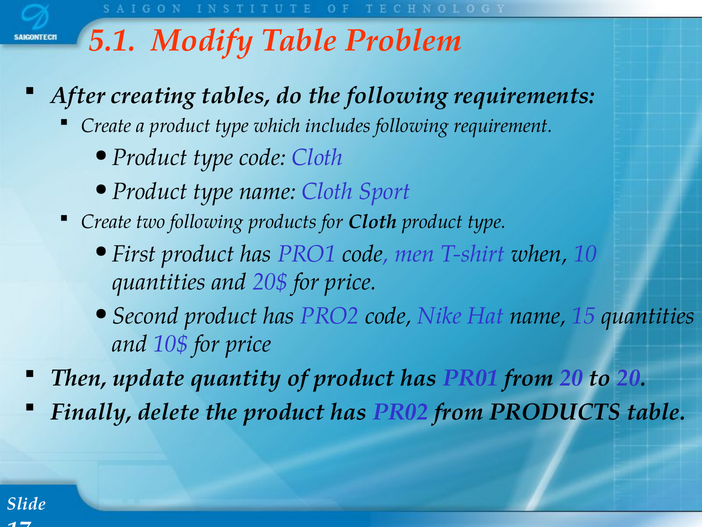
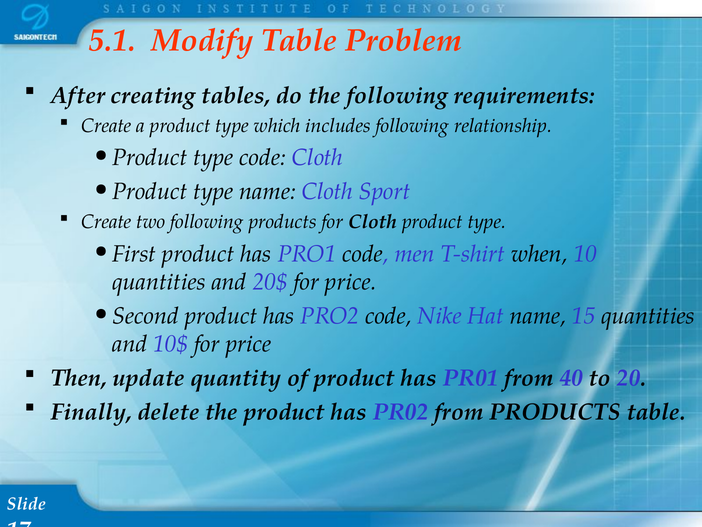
requirement: requirement -> relationship (503, 126)
from 20: 20 -> 40 (571, 378)
